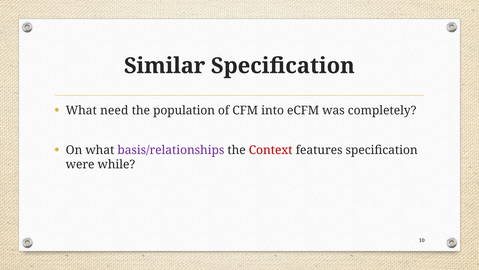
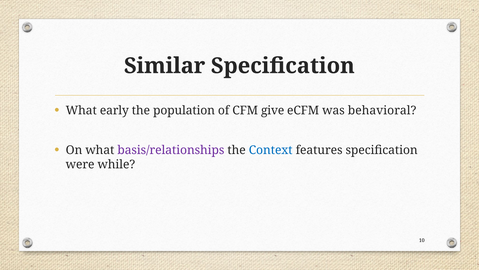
need: need -> early (114, 110)
into: into -> give (273, 110)
completely: completely -> behavioral (382, 110)
Context colour: red -> blue (271, 150)
